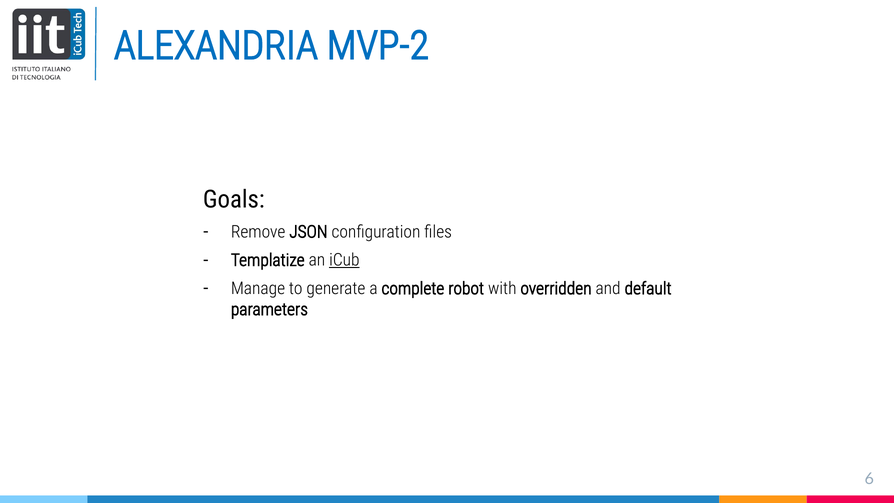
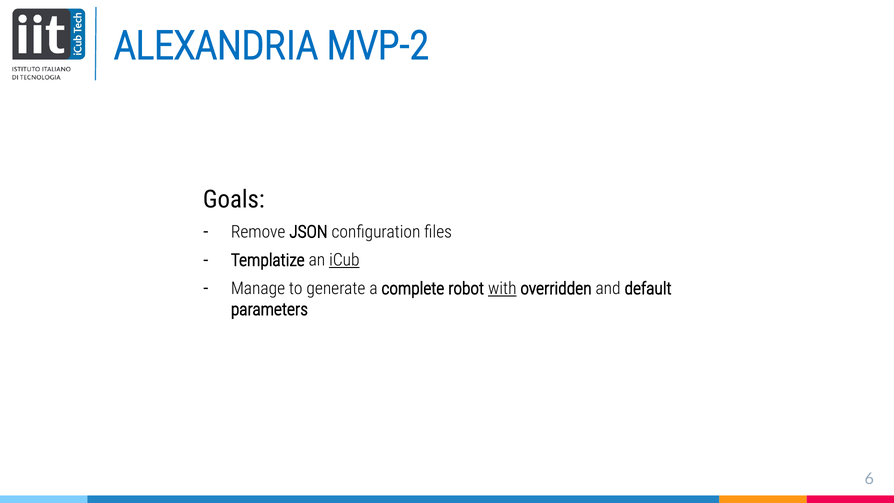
with underline: none -> present (502, 288)
